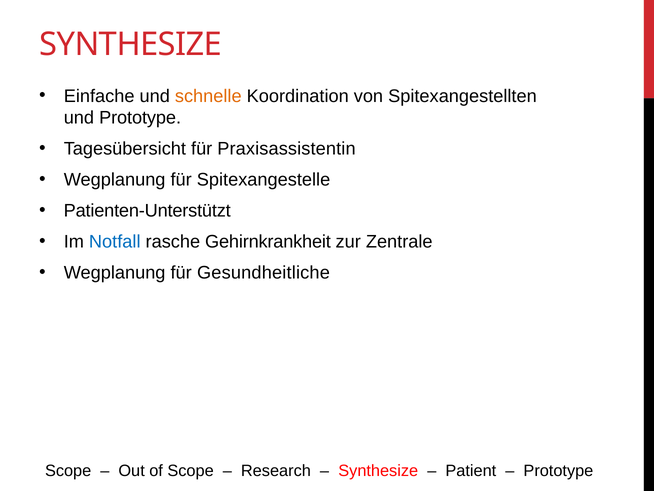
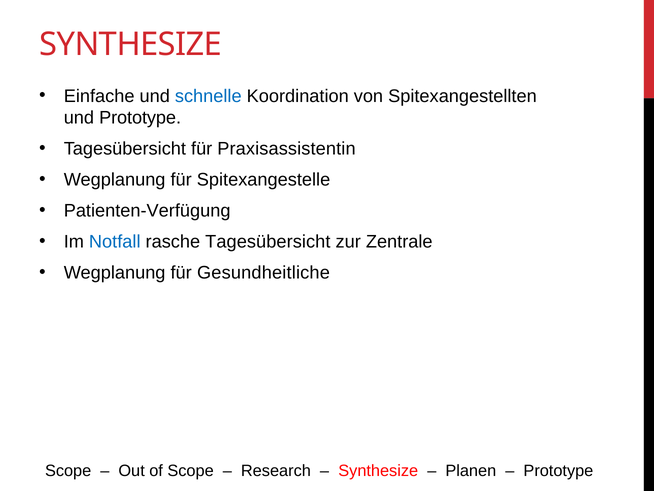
schnelle colour: orange -> blue (208, 96)
Patienten-Unterstützt: Patienten-Unterstützt -> Patienten-Verfügung (147, 211)
rasche Gehirnkrankheit: Gehirnkrankheit -> Tagesübersicht (268, 241)
Patient: Patient -> Planen (471, 471)
